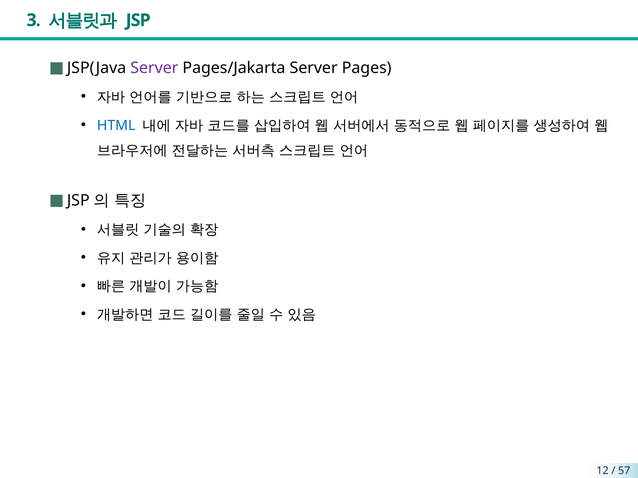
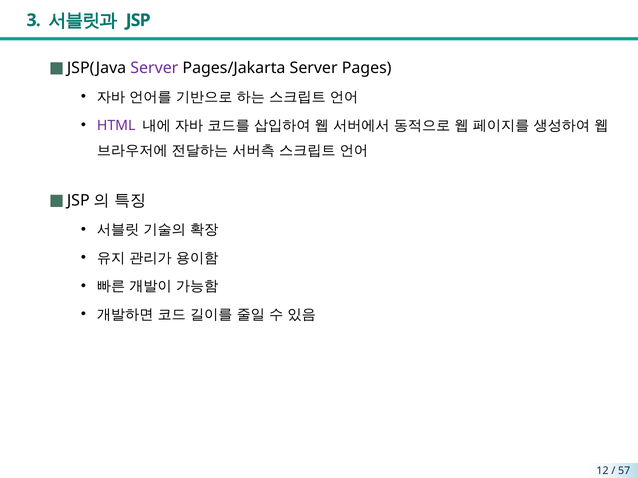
HTML colour: blue -> purple (116, 125)
